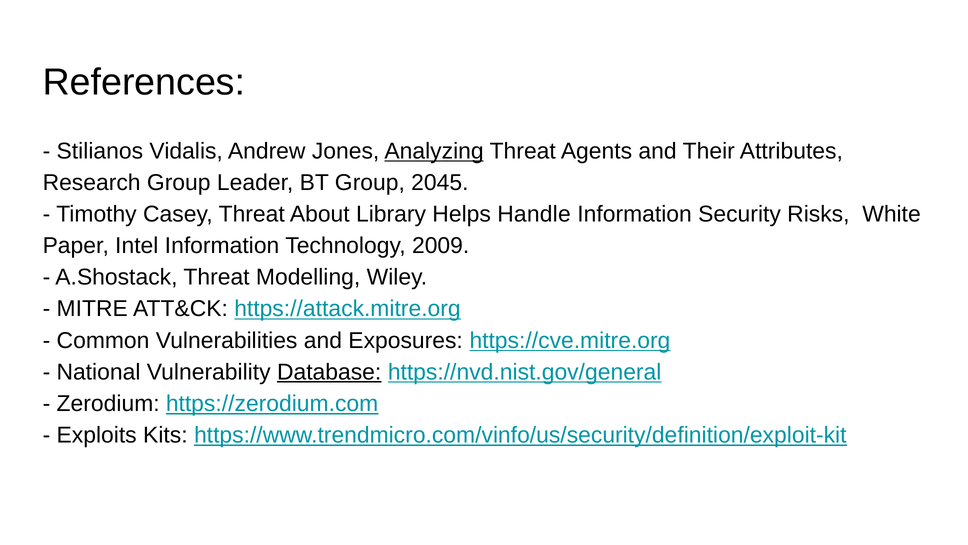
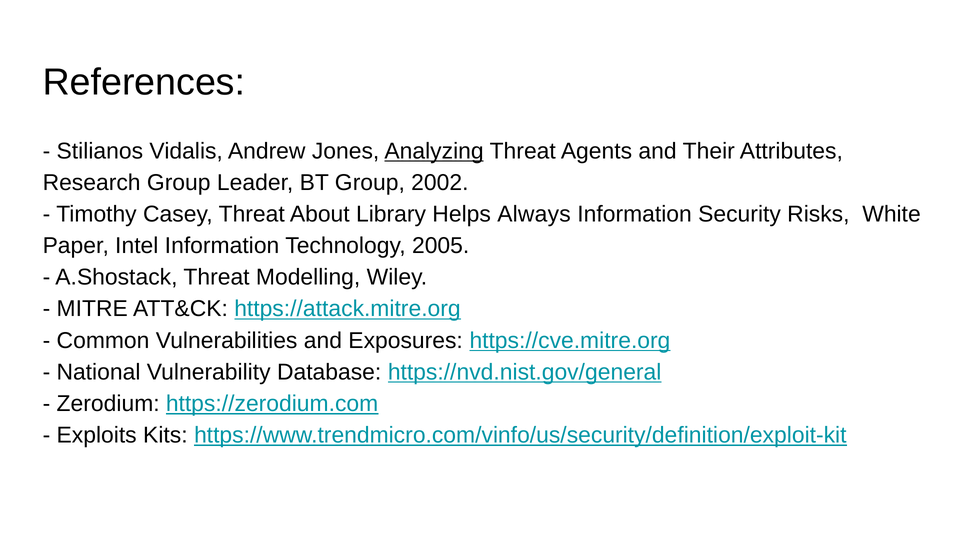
2045: 2045 -> 2002 (440, 183)
Handle: Handle -> Always (534, 214)
2009: 2009 -> 2005 (441, 246)
Database underline: present -> none (329, 372)
